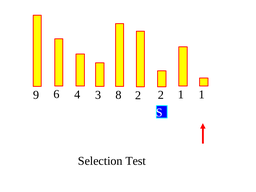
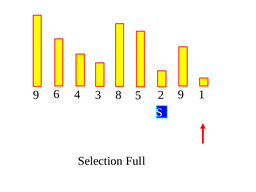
6 2: 2 -> 5 (138, 95)
4 1: 1 -> 9 (181, 94)
Test: Test -> Full (135, 161)
